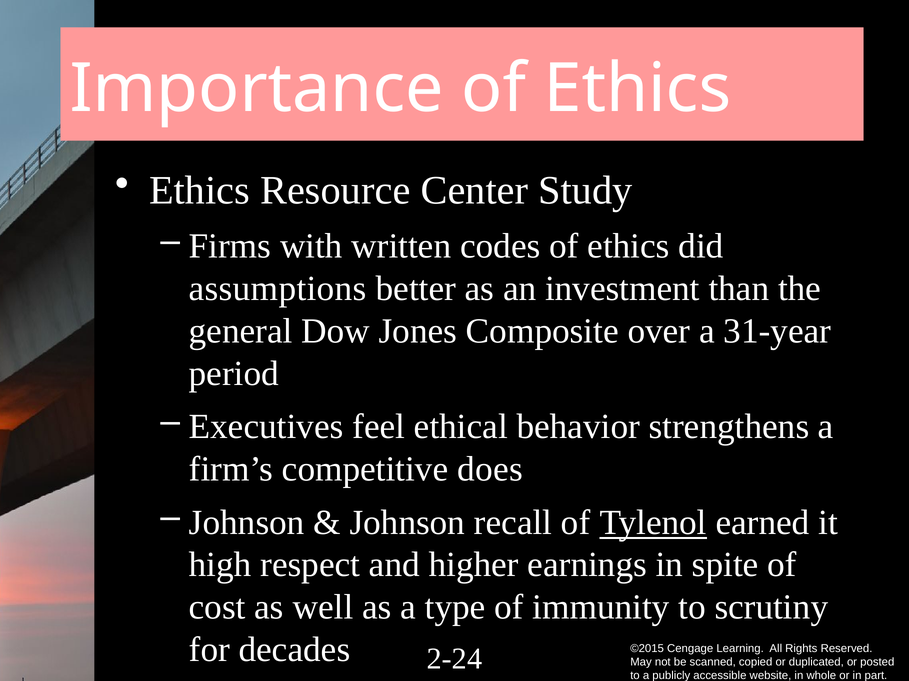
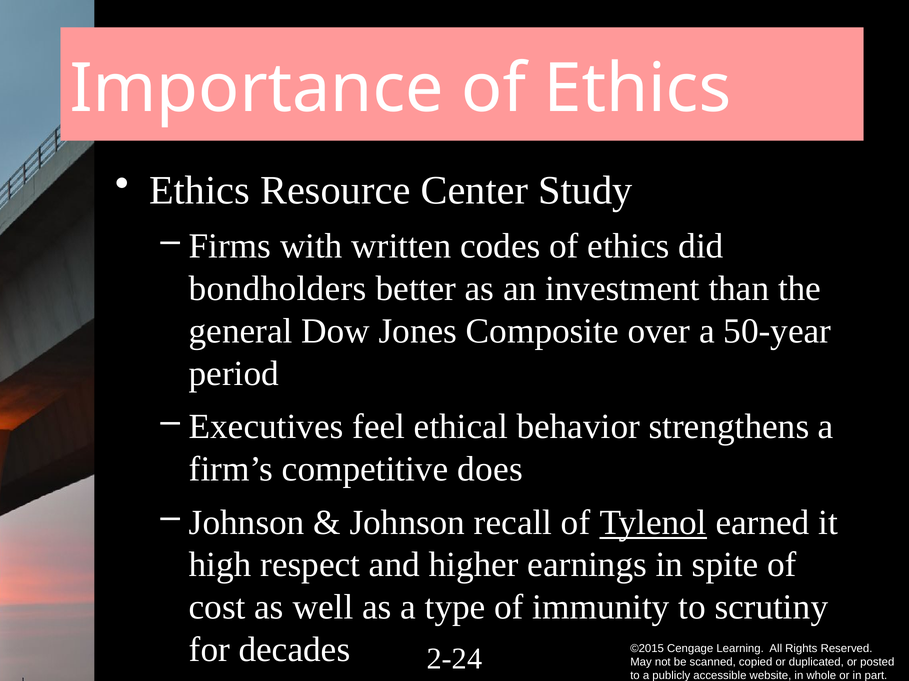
assumptions: assumptions -> bondholders (278, 289)
31-year: 31-year -> 50-year (777, 331)
